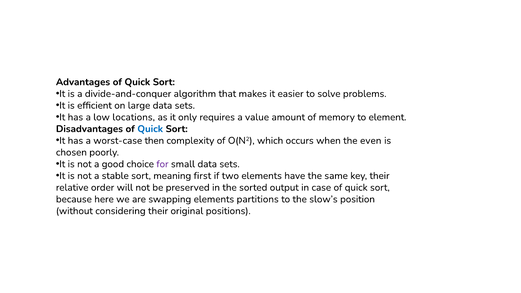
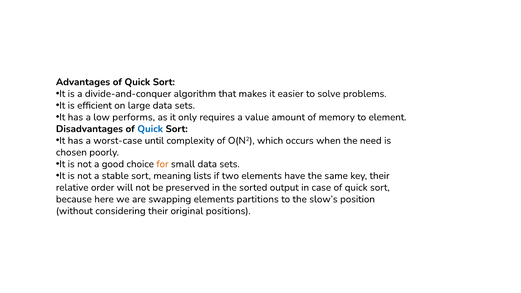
locations: locations -> performs (134, 117)
then: then -> until (154, 141)
even: even -> need (371, 141)
for colour: purple -> orange (162, 164)
first: first -> lists (203, 176)
